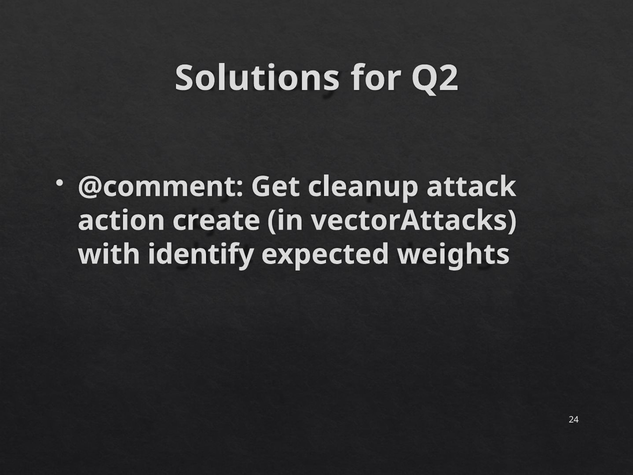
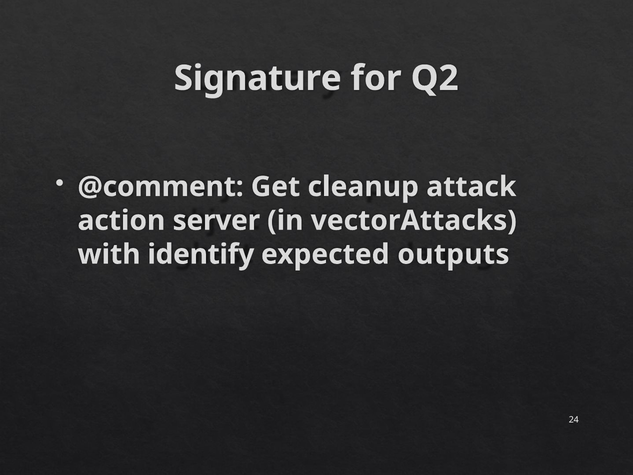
Solutions: Solutions -> Signature (258, 78)
create: create -> server (216, 220)
weights: weights -> outputs (453, 254)
